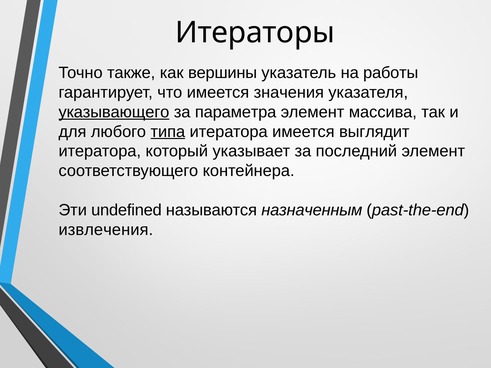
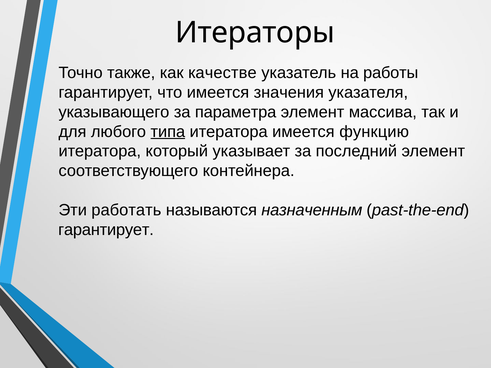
вершины: вершины -> качестве (222, 73)
указывающего underline: present -> none (114, 112)
выглядит: выглядит -> функцию (374, 132)
undefined: undefined -> работать (126, 210)
извлечения: извлечения -> гарантирует (106, 230)
